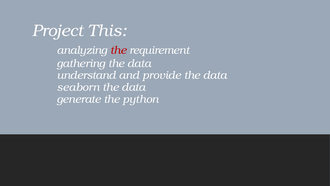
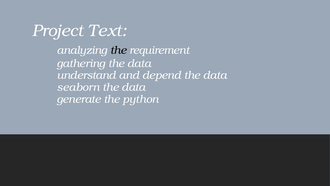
This: This -> Text (107, 31)
the colour: red -> black (118, 50)
provide: provide -> depend (162, 75)
